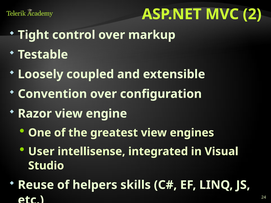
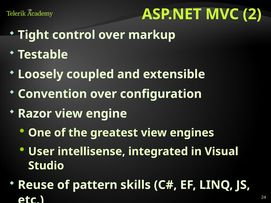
helpers: helpers -> pattern (95, 185)
